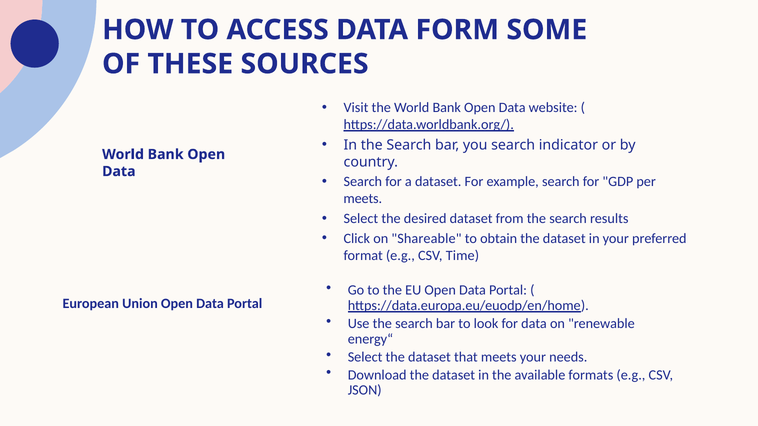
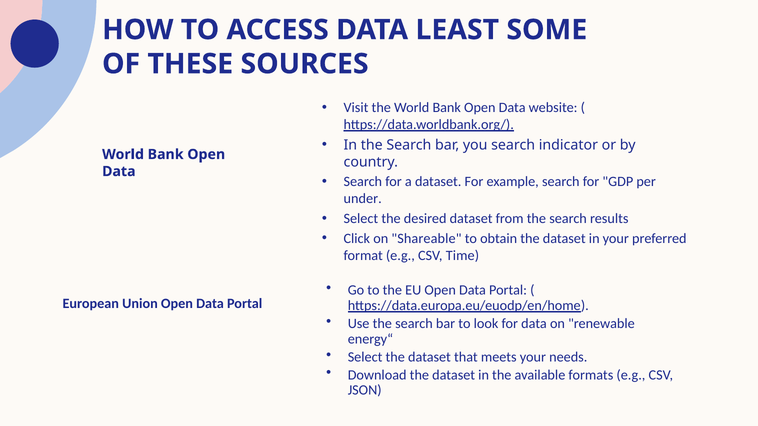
FORM: FORM -> LEAST (457, 30)
meets: meets -> under (363, 199)
